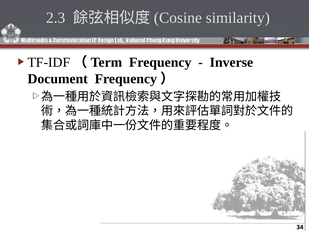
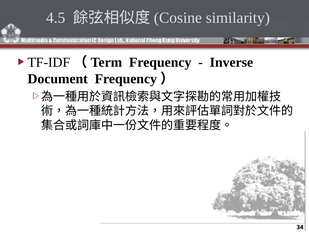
2.3: 2.3 -> 4.5 (56, 18)
